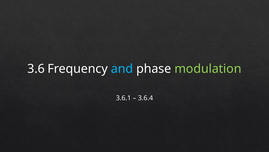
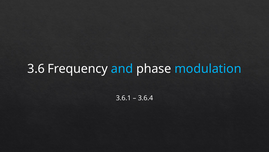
modulation colour: light green -> light blue (208, 69)
